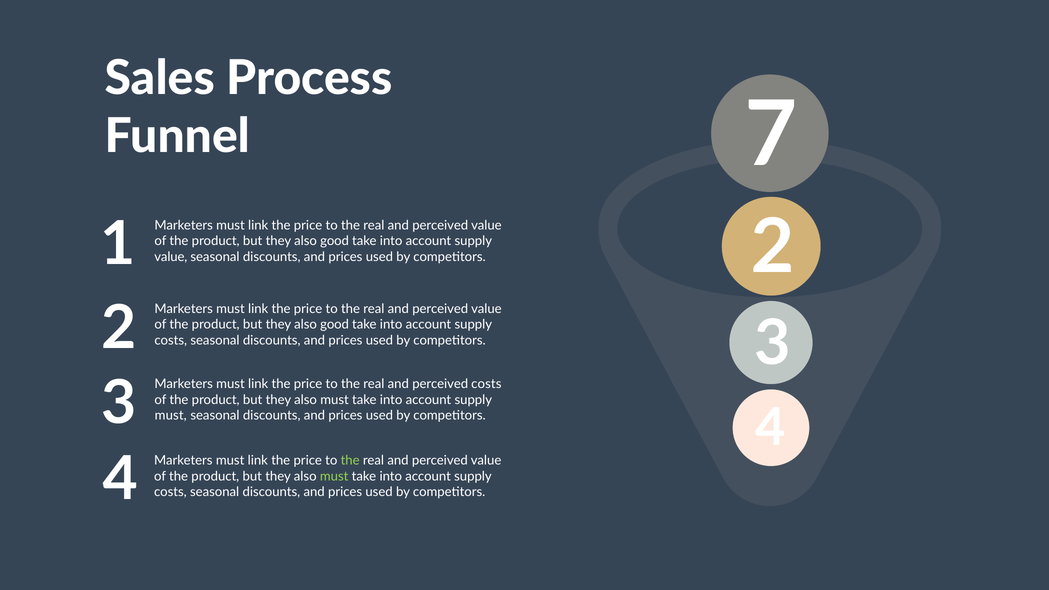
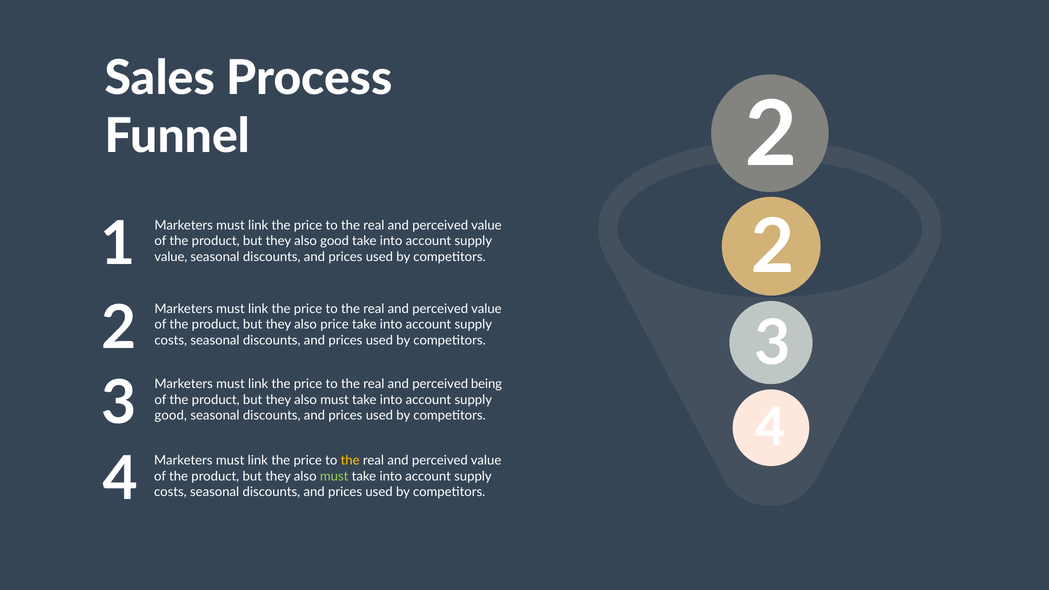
Funnel 7: 7 -> 2 (771, 136)
good: good -> price (335, 325)
perceived costs: costs -> being (486, 384)
must: must -> good (171, 416)
the colour: light green -> yellow (350, 461)
